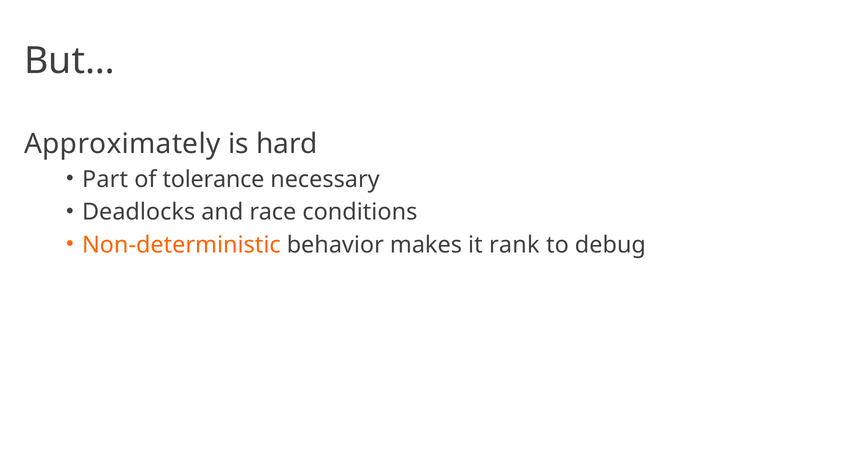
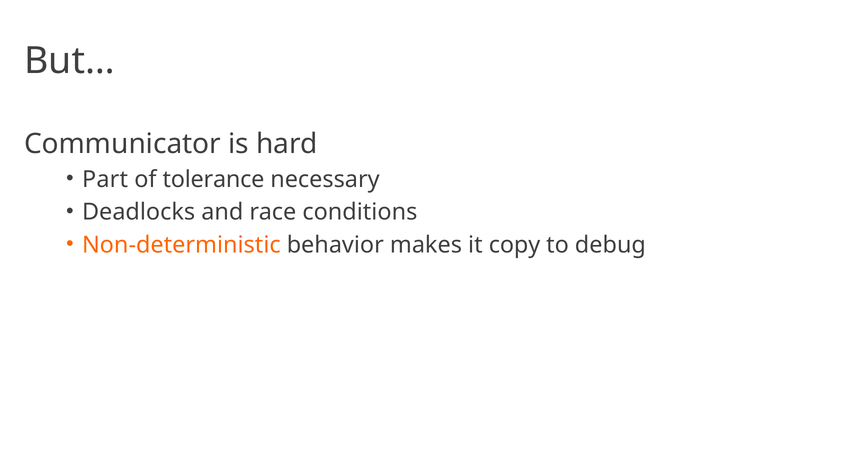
Approximately: Approximately -> Communicator (122, 144)
rank: rank -> copy (514, 245)
